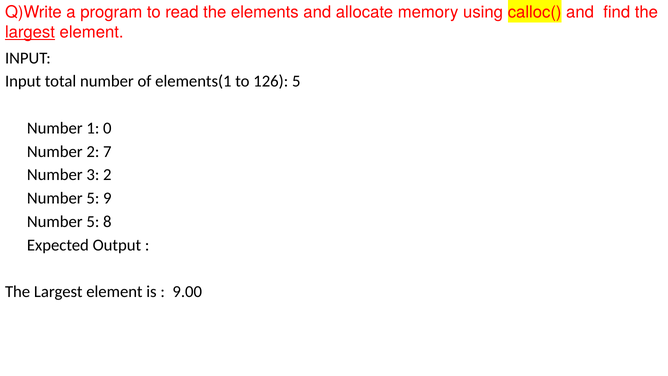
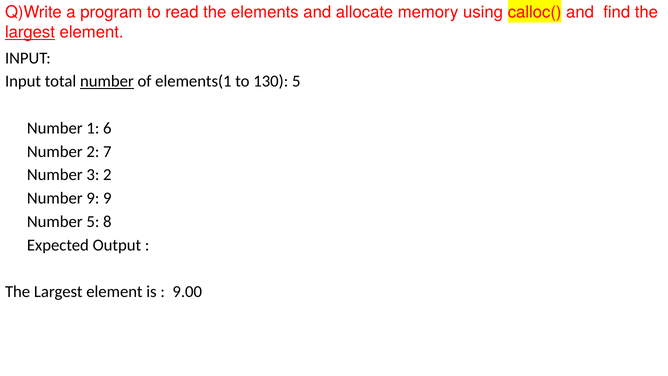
number underline: none -> present (107, 81)
126: 126 -> 130 (271, 81)
0: 0 -> 6 (107, 128)
5: 5 -> 9 (93, 198)
